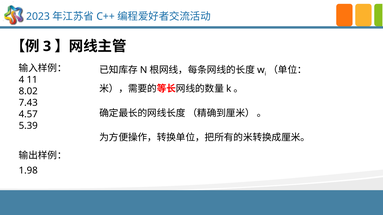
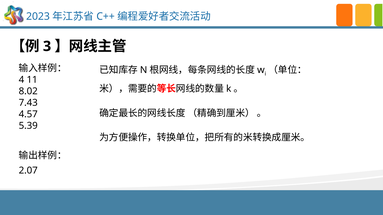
1.98: 1.98 -> 2.07 (28, 171)
